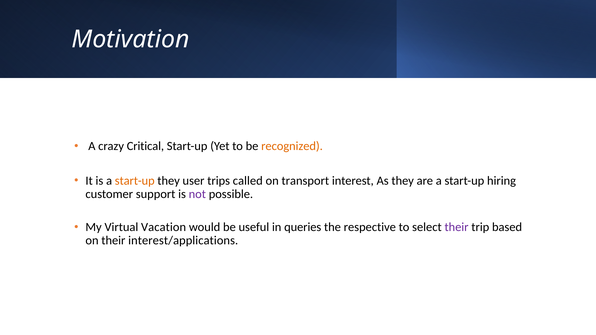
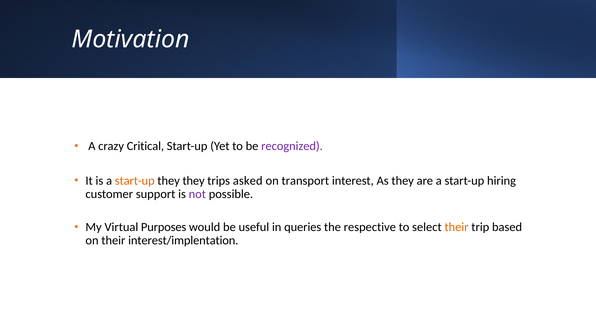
recognized colour: orange -> purple (292, 146)
they user: user -> they (194, 181)
called: called -> asked (248, 181)
Vacation: Vacation -> Purposes (164, 227)
their colour: purple -> orange (457, 227)
interest/applications: interest/applications -> interest/implentation (183, 241)
